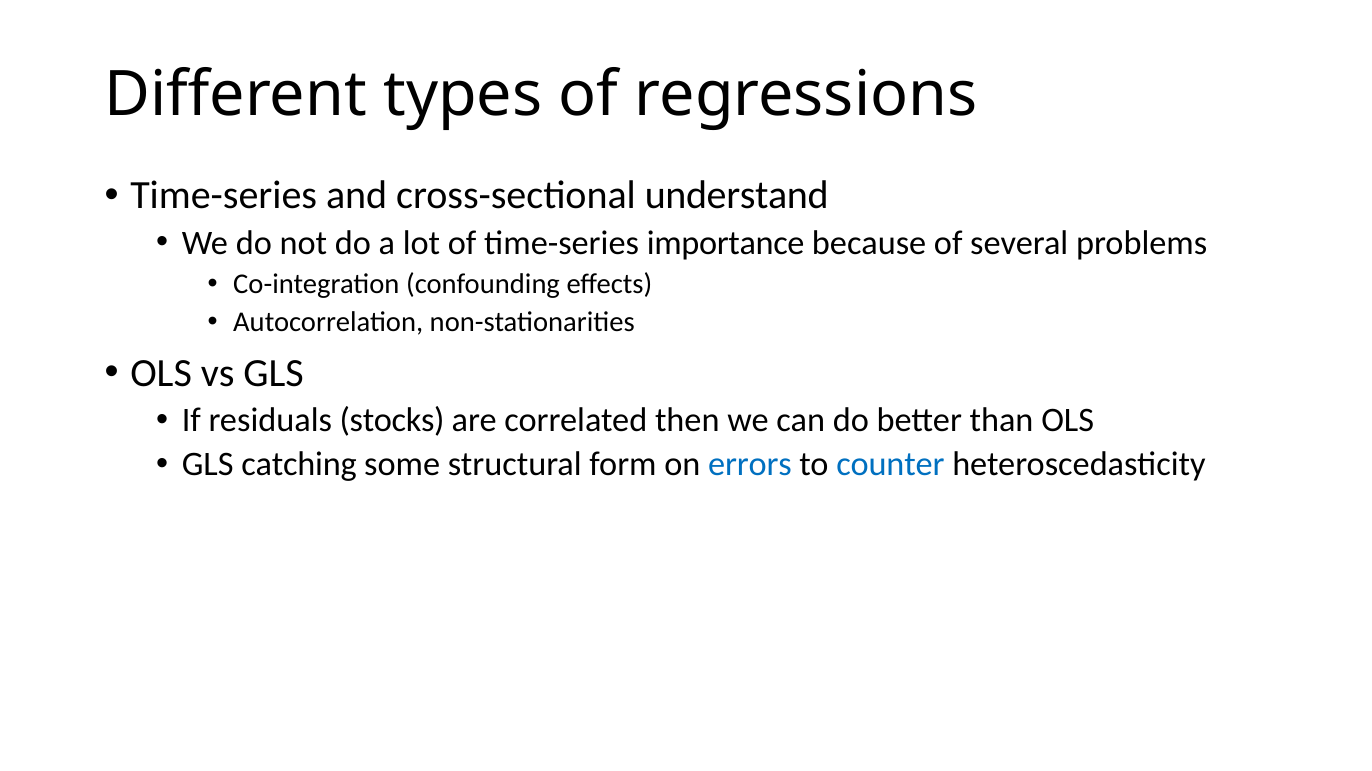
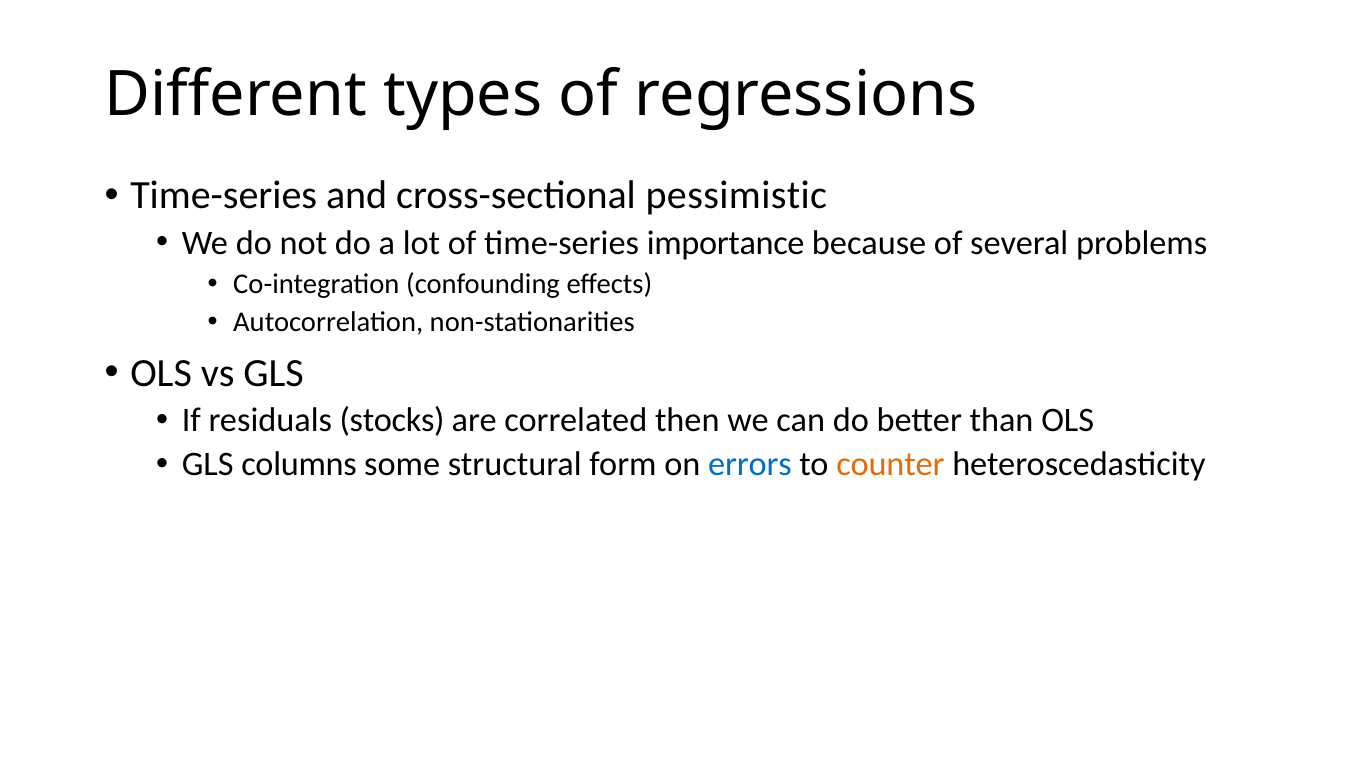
understand: understand -> pessimistic (736, 196)
catching: catching -> columns (299, 465)
counter colour: blue -> orange (890, 465)
